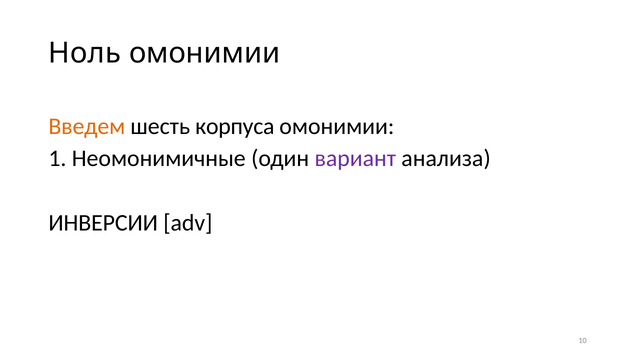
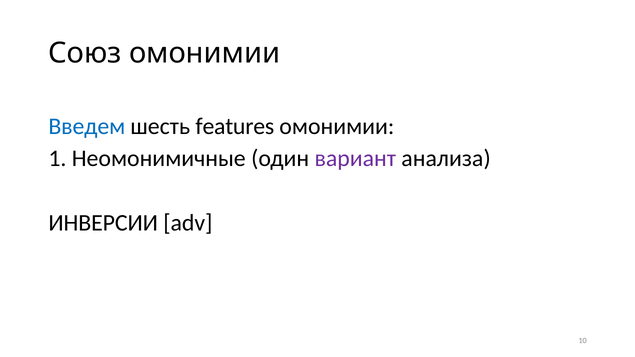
Ноль: Ноль -> Союз (85, 53)
Введем colour: orange -> blue (87, 126)
корпуса: корпуса -> features (235, 126)
